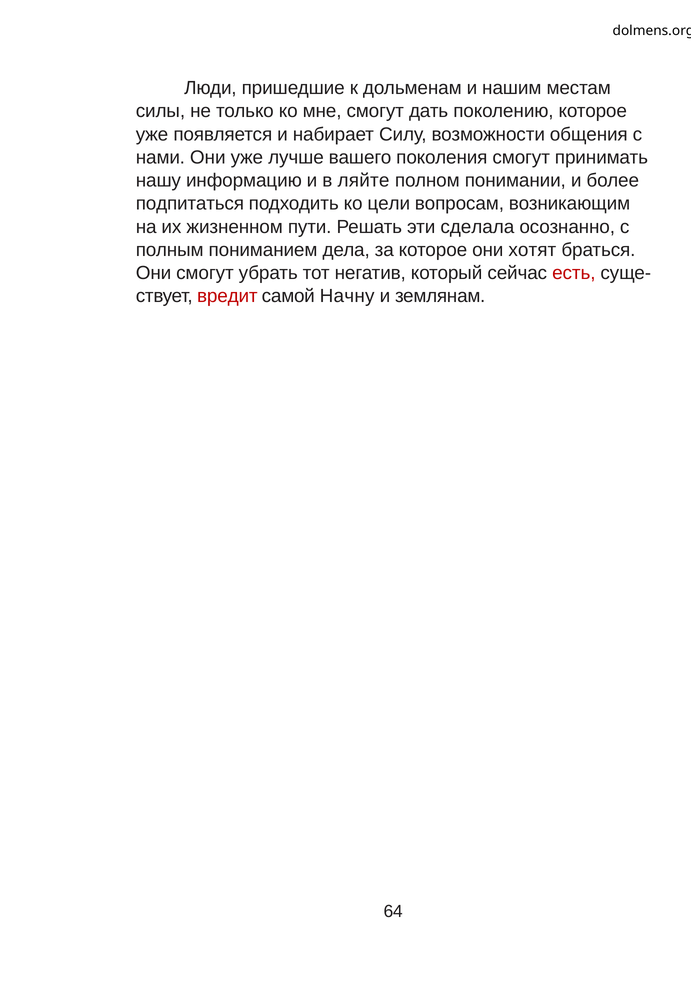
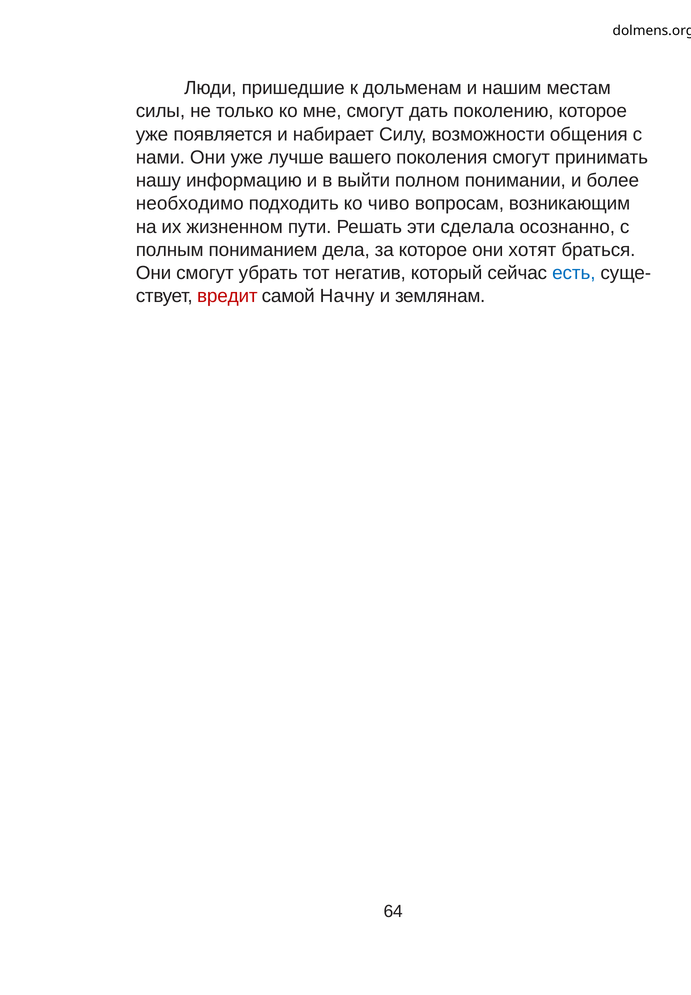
ляйте: ляйте -> выйти (364, 181)
подпитаться: подпитаться -> необходимо (190, 204)
цели: цели -> чиво (389, 204)
есть colour: red -> blue (574, 273)
